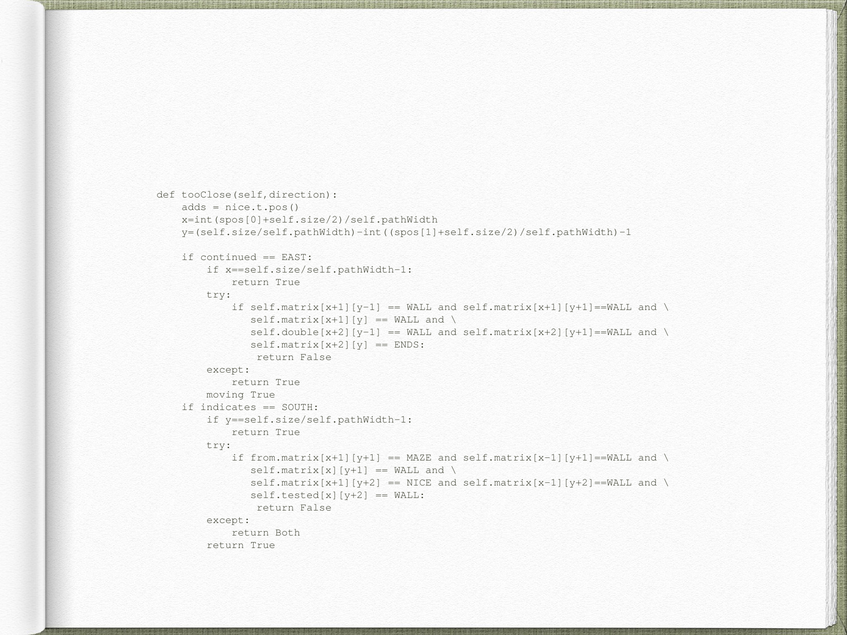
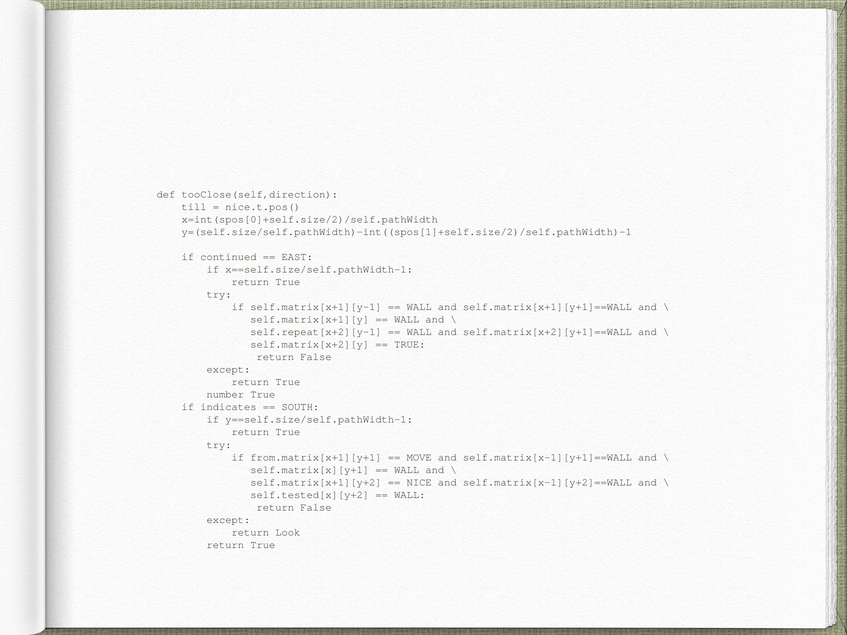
adds: adds -> till (194, 207)
self.double[x+2][y-1: self.double[x+2][y-1 -> self.repeat[x+2][y-1 (316, 332)
ENDS: ENDS -> TRUE (410, 345)
moving: moving -> number (225, 395)
MAZE: MAZE -> MOVE (419, 457)
Both: Both -> Look (288, 532)
